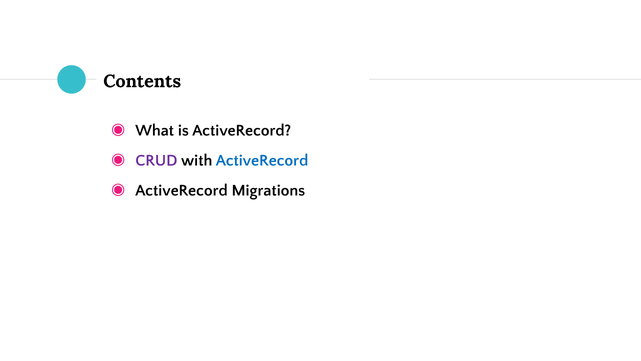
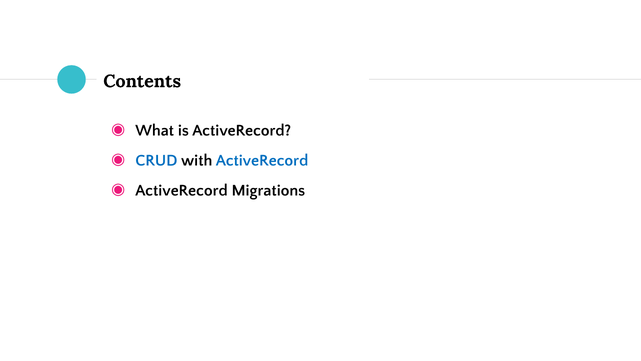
CRUD colour: purple -> blue (156, 160)
